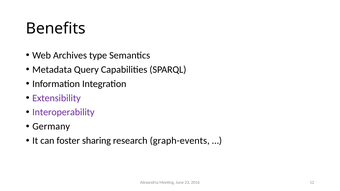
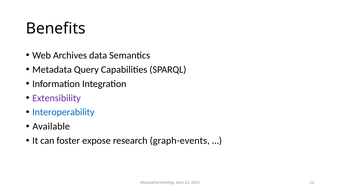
type: type -> data (98, 55)
Interoperability colour: purple -> blue (63, 112)
Germany: Germany -> Available (51, 127)
sharing: sharing -> expose (96, 141)
